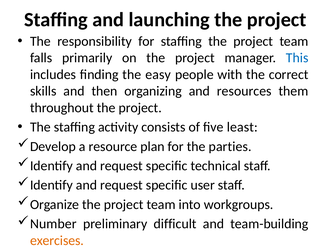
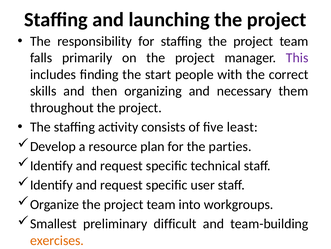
This colour: blue -> purple (297, 58)
easy: easy -> start (158, 74)
resources: resources -> necessary (244, 91)
Number: Number -> Smallest (53, 223)
